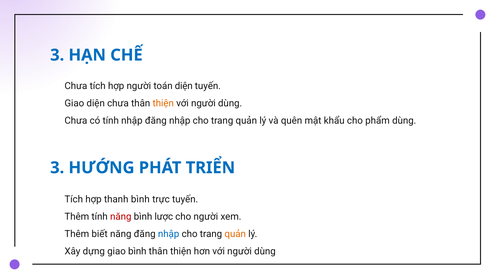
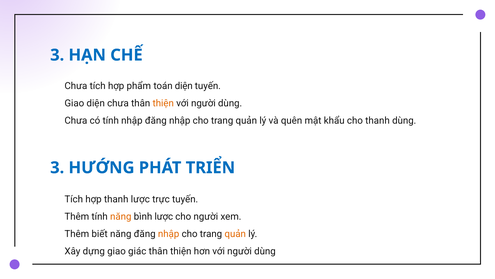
hợp người: người -> phẩm (139, 86)
cho phẩm: phẩm -> thanh (377, 120)
thanh bình: bình -> lược (140, 199)
năng colour: red -> orange (121, 216)
nhập colour: blue -> orange (169, 234)
giao bình: bình -> giác (137, 251)
